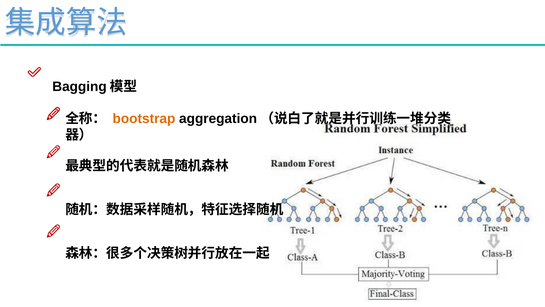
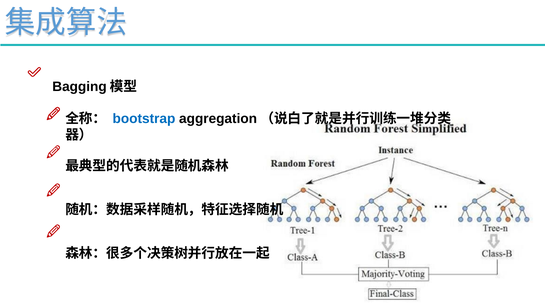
bootstrap colour: orange -> blue (144, 118)
